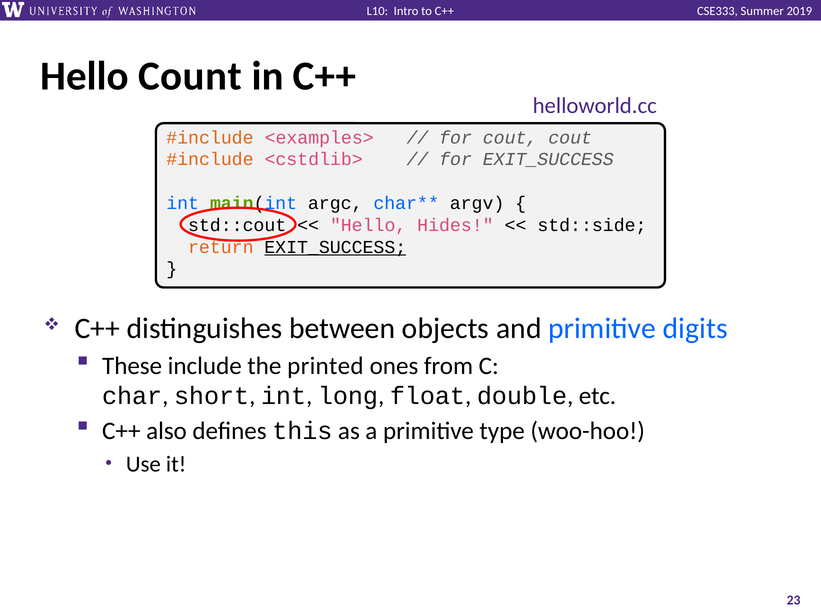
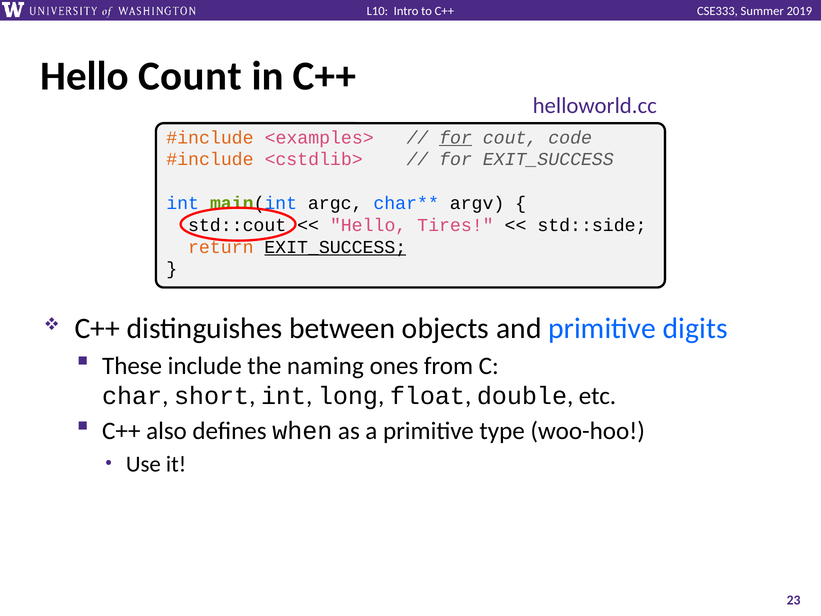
for underline: none -> present (456, 138)
cout cout: cout -> code (570, 138)
Hides: Hides -> Tires (455, 225)
printed: printed -> naming (325, 366)
this: this -> when (302, 431)
